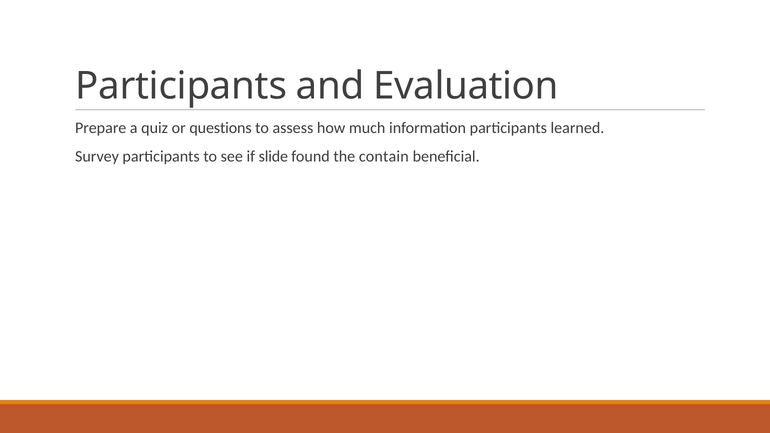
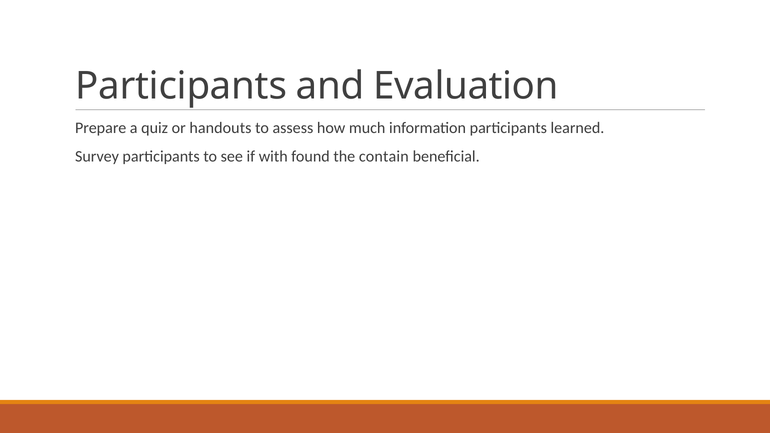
questions: questions -> handouts (220, 128)
slide: slide -> with (273, 157)
